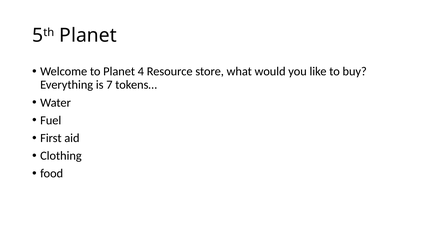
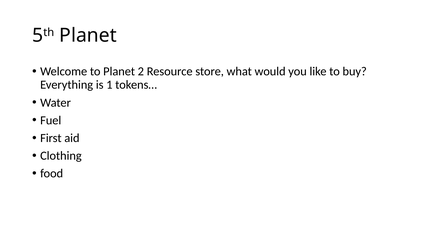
4: 4 -> 2 (141, 72)
7: 7 -> 1 (109, 85)
